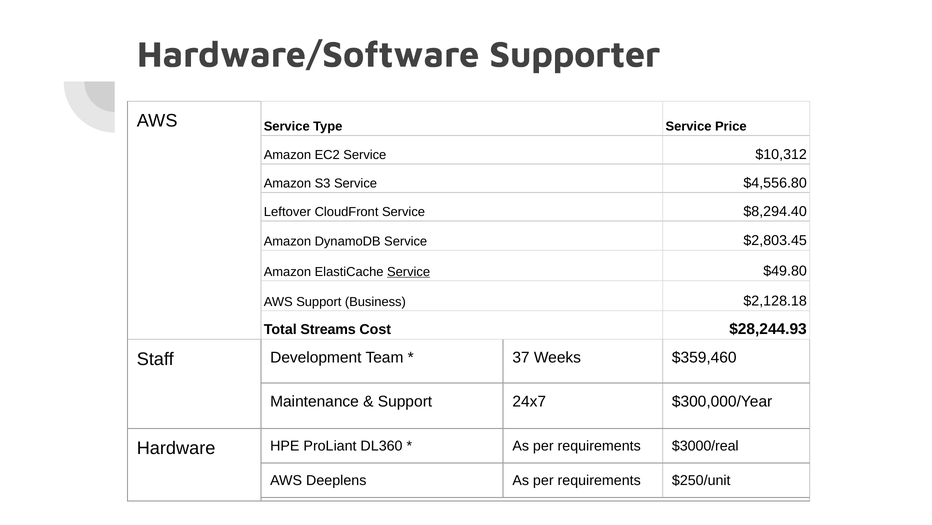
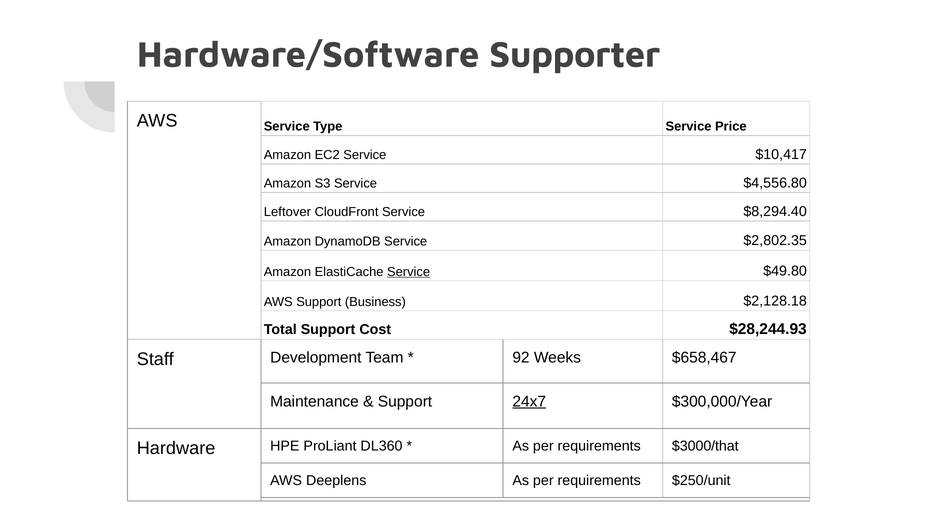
$10,312: $10,312 -> $10,417 (781, 154)
$2,803.45: $2,803.45 -> $2,802.35 (775, 240)
Total Streams: Streams -> Support (328, 329)
37: 37 -> 92 (521, 357)
$359,460: $359,460 -> $658,467 (704, 357)
24x7 underline: none -> present (529, 401)
$3000/real: $3000/real -> $3000/that (705, 445)
